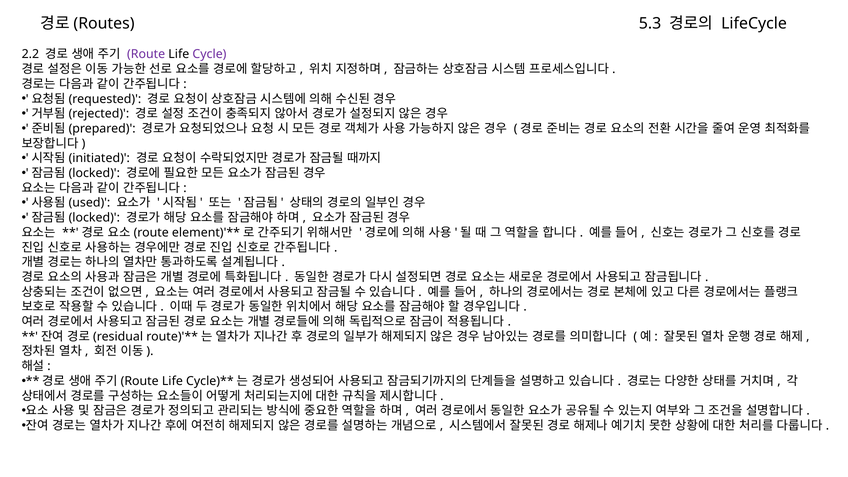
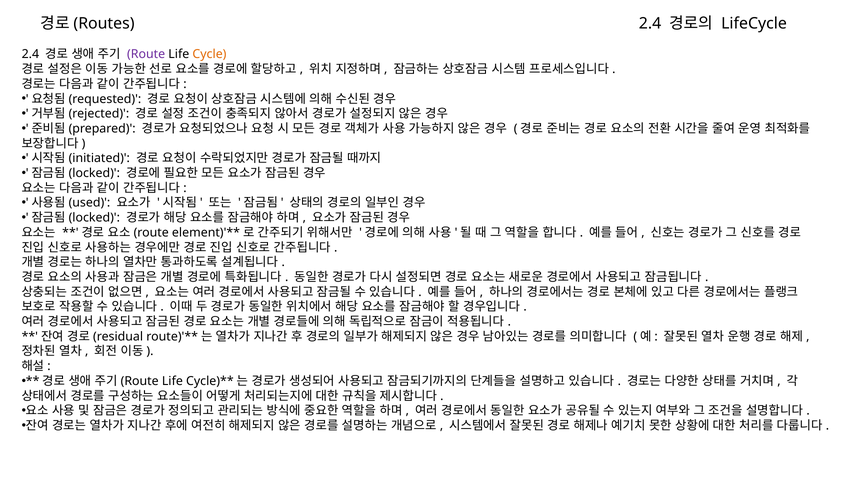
5.3: 5.3 -> 2.4 (650, 23)
2.2: 2.2 -> 2.4 (30, 54)
Cycle colour: purple -> orange (209, 54)
